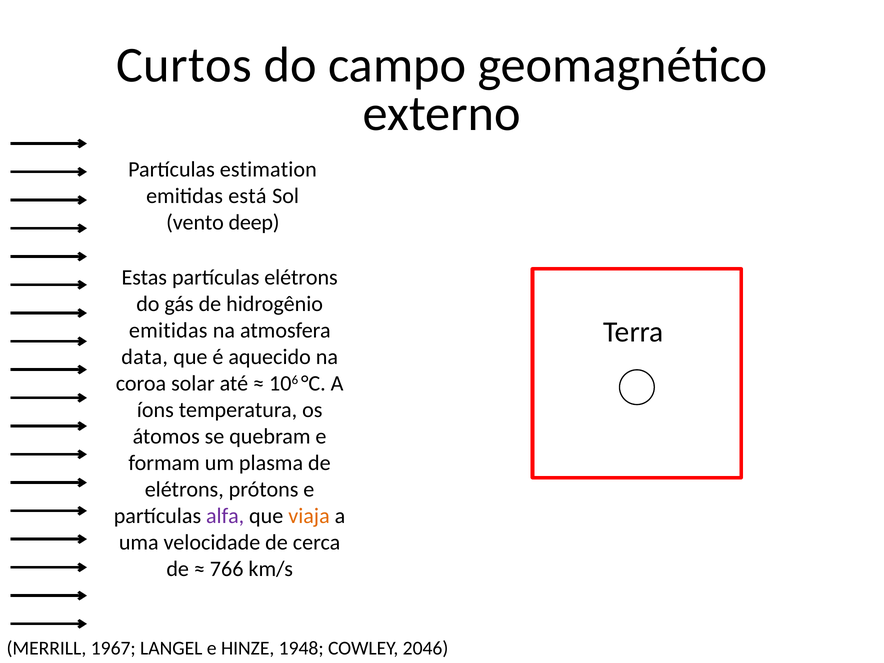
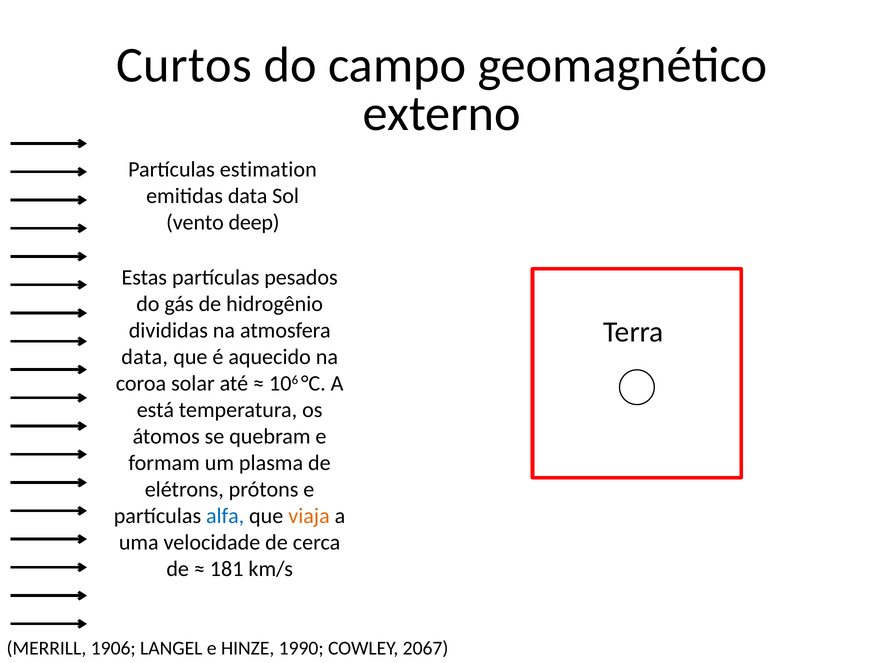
emitidas está: está -> data (248, 196)
partículas elétrons: elétrons -> pesados (301, 277)
emitidas: emitidas -> divididas (168, 330)
íons: íons -> está (155, 410)
alfa colour: purple -> blue (225, 516)
766: 766 -> 181 (227, 569)
1967: 1967 -> 1906 (113, 648)
1948: 1948 -> 1990 (301, 648)
2046: 2046 -> 2067 (426, 648)
